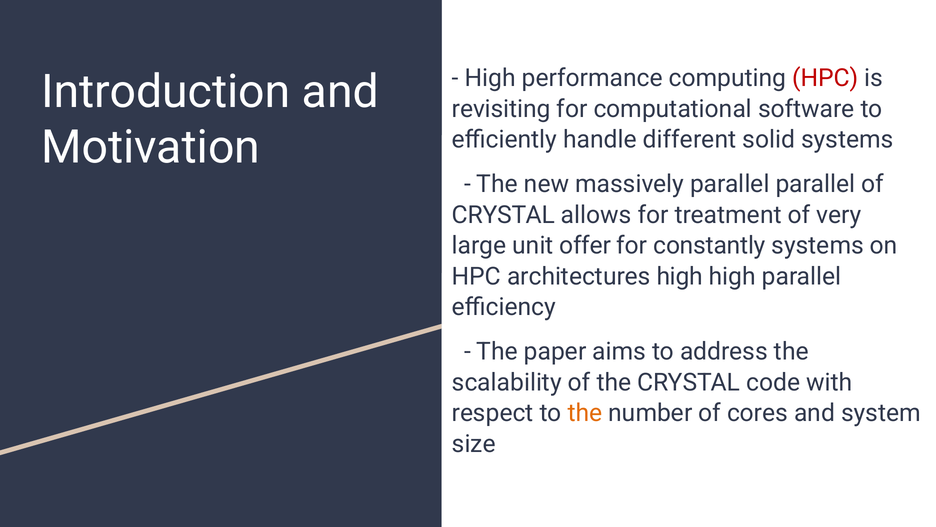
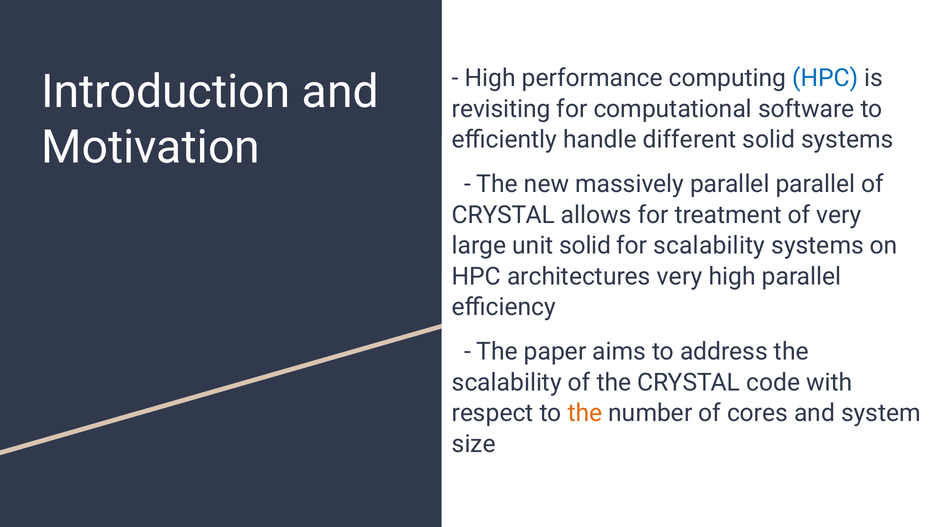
HPC colour: red -> blue (825, 78)
unit offer: offer -> solid (585, 245)
for constantly: constantly -> scalability (709, 245)
architectures high: high -> very (680, 276)
